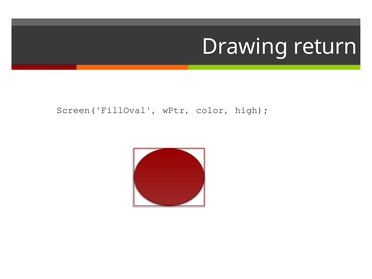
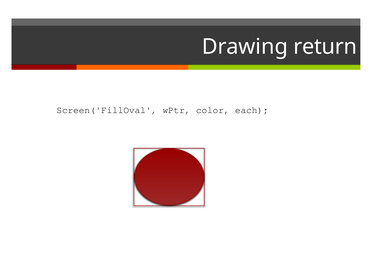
high: high -> each (252, 110)
